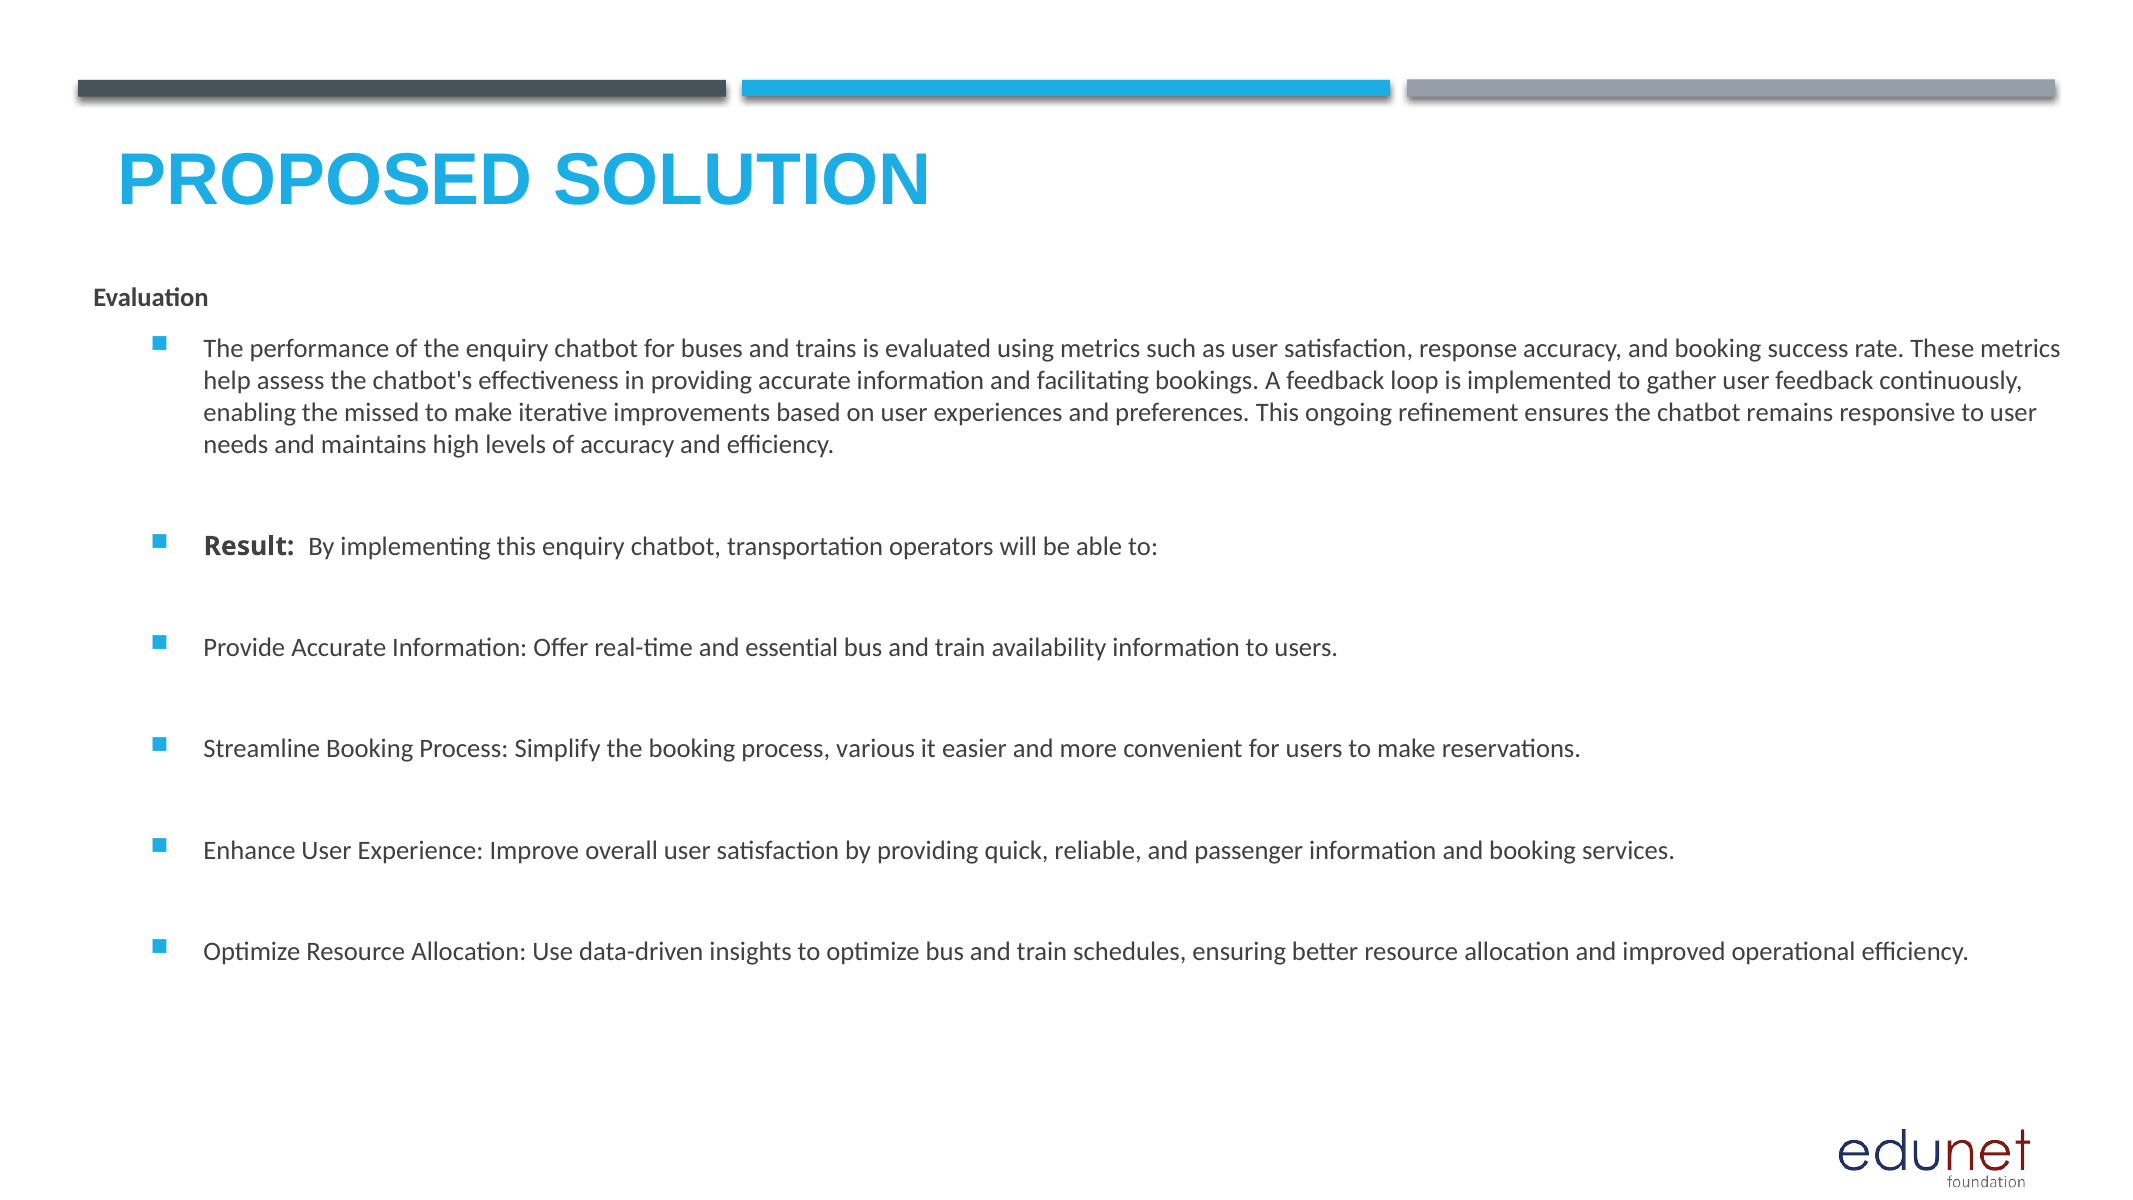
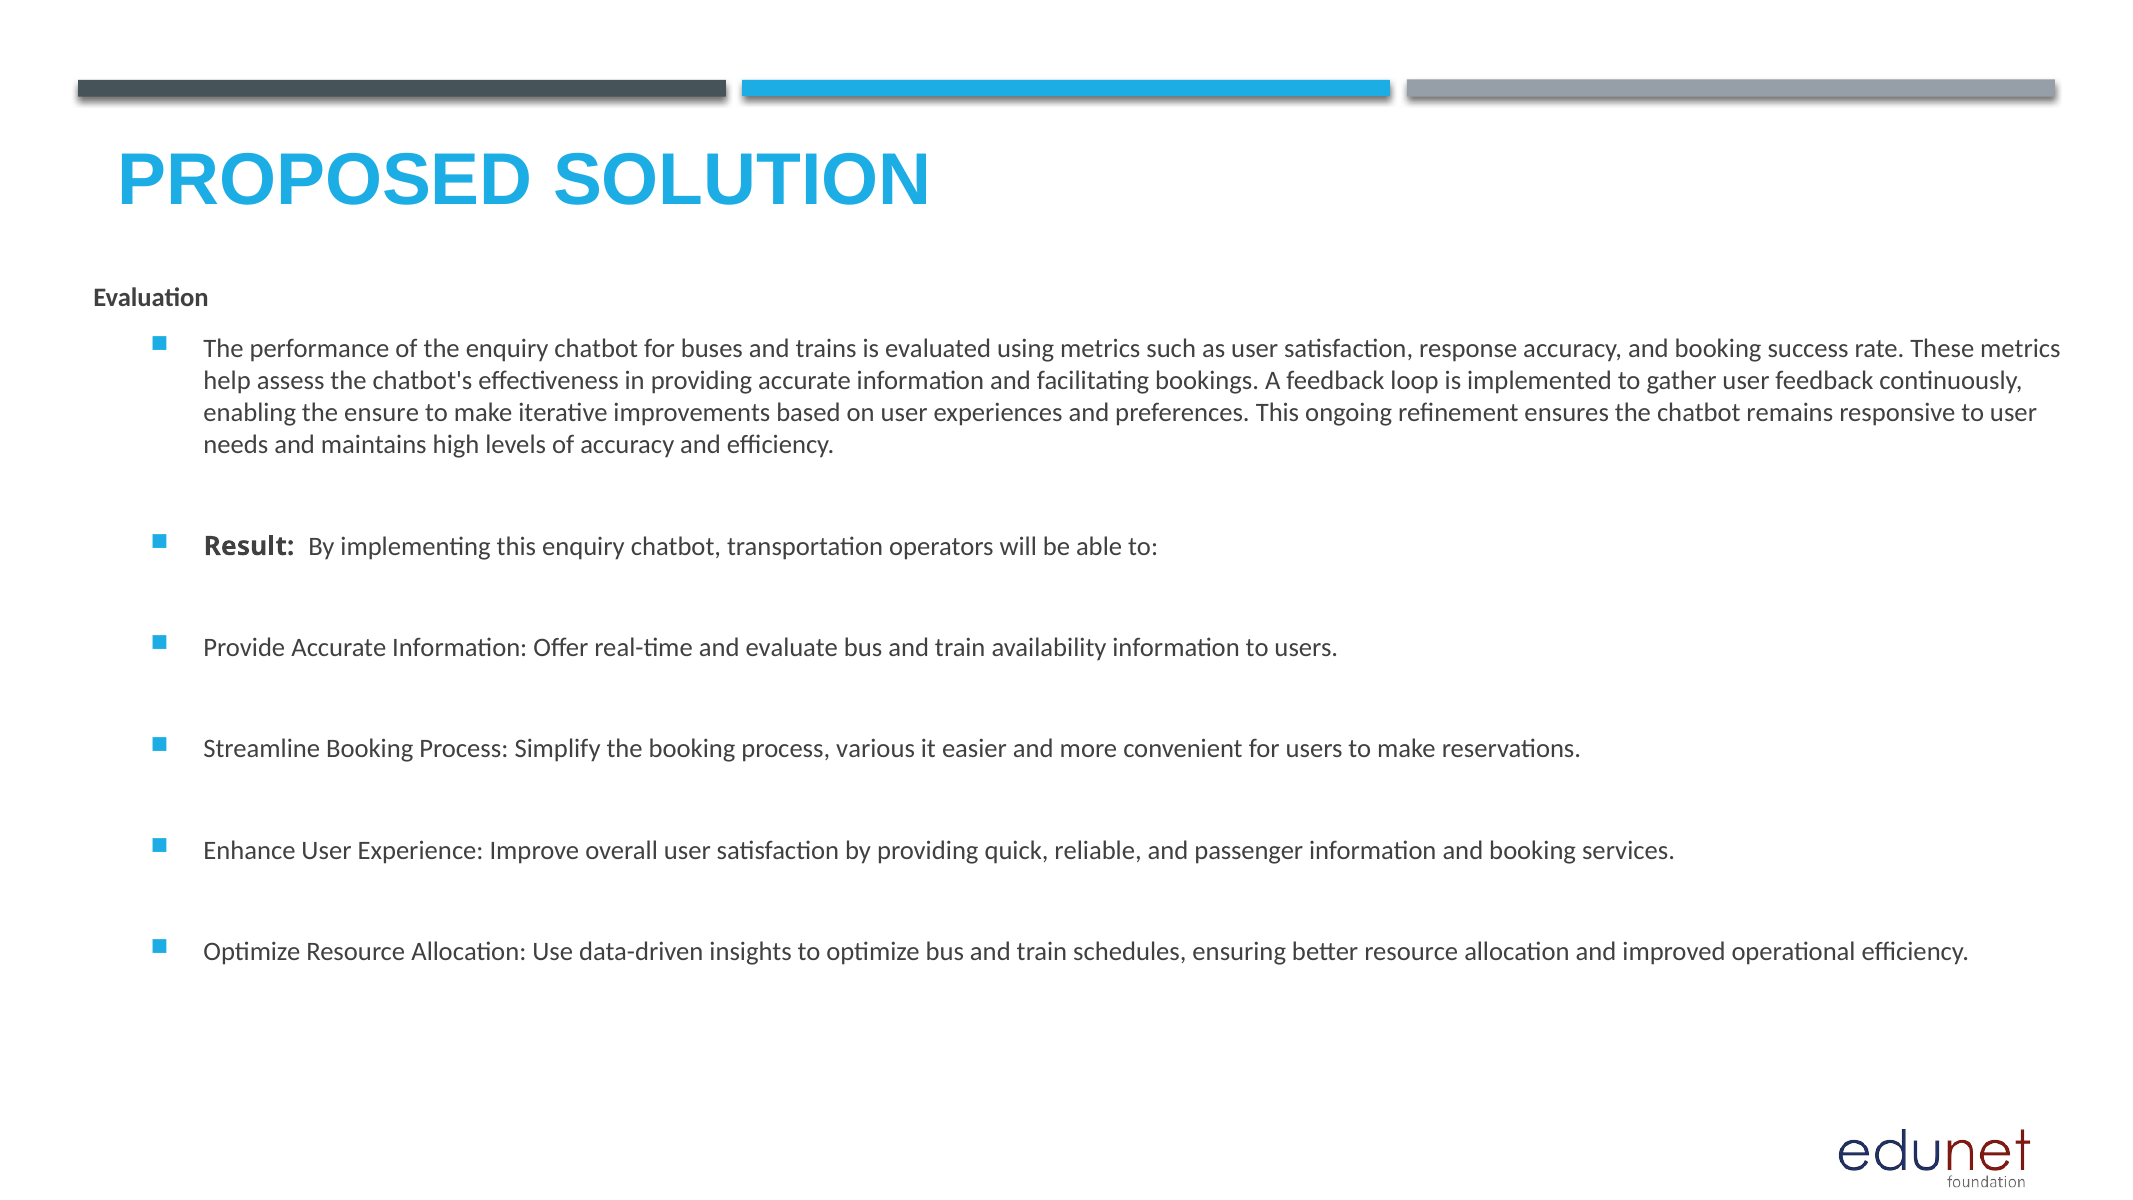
missed: missed -> ensure (382, 413)
essential: essential -> evaluate (792, 648)
